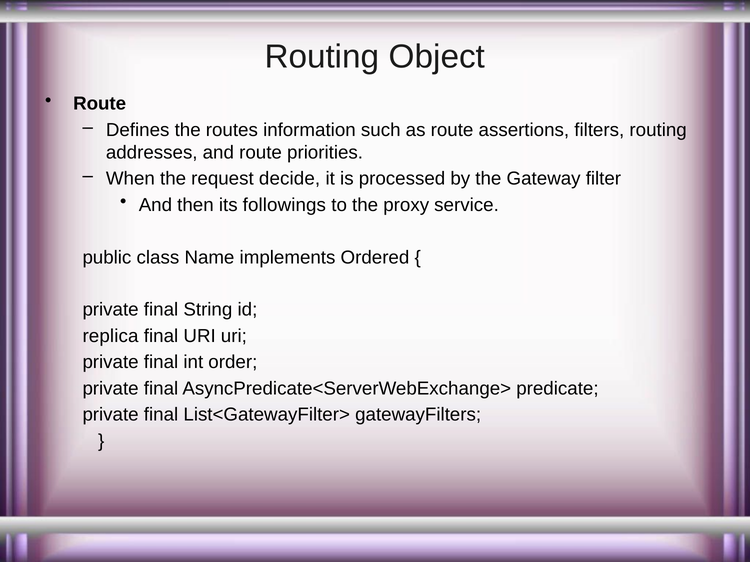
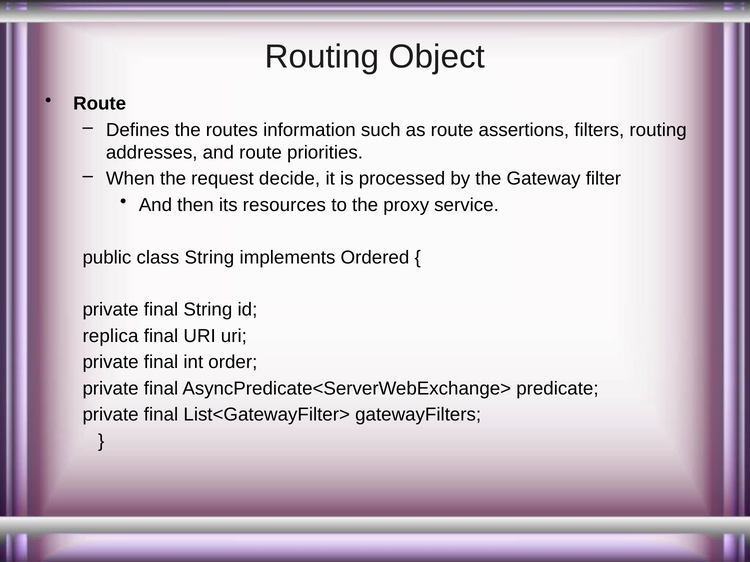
followings: followings -> resources (284, 205)
class Name: Name -> String (209, 258)
